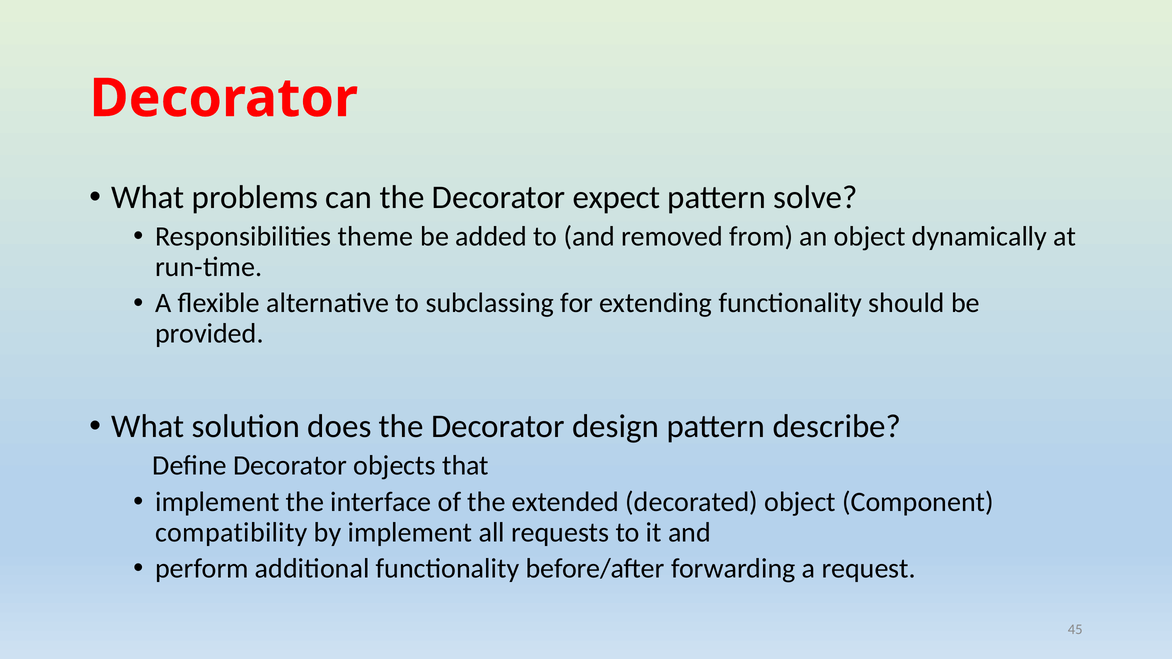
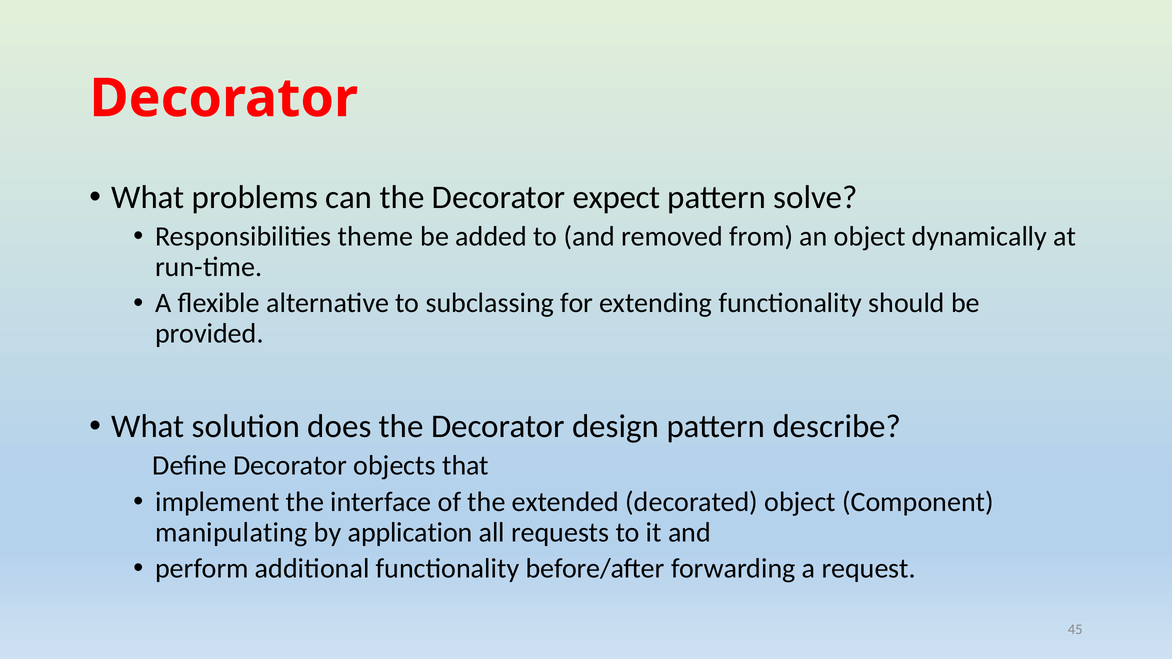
compatibility: compatibility -> manipulating (231, 532)
by implement: implement -> application (410, 532)
